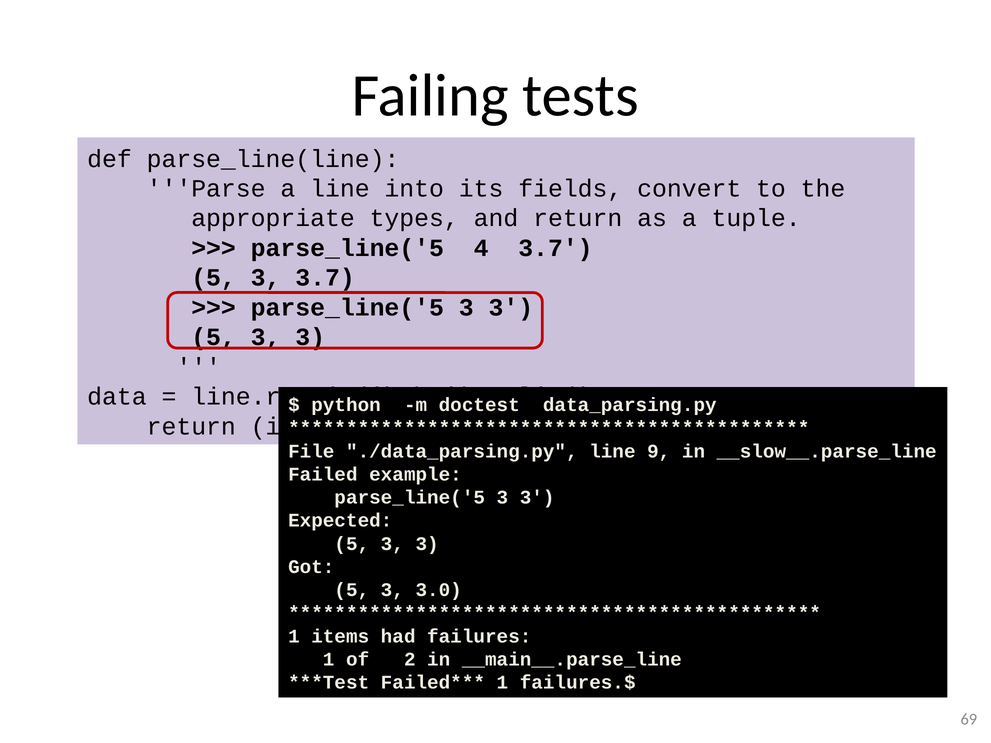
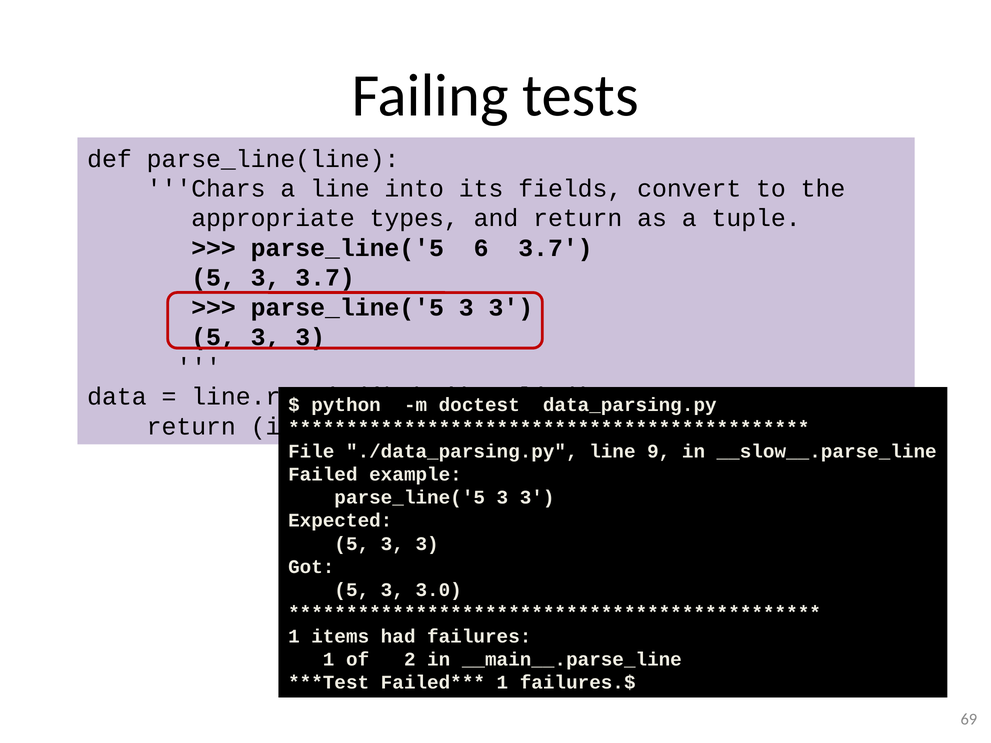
Parse: Parse -> Chars (206, 189)
4: 4 -> 6 (481, 248)
